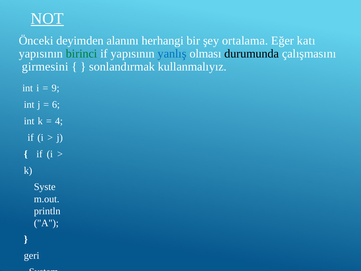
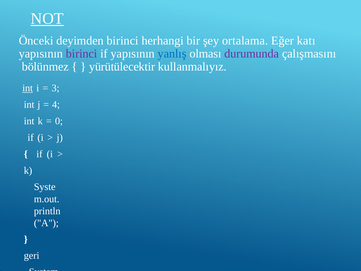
deyimden alanını: alanını -> birinci (123, 41)
birinci colour: green -> purple (82, 54)
durumunda colour: black -> purple (252, 54)
girmesini: girmesini -> bölünmez (45, 67)
sonlandırmak: sonlandırmak -> yürütülecektir (122, 67)
int underline: none -> present (28, 88)
9: 9 -> 3 (56, 88)
6: 6 -> 4 (56, 105)
4: 4 -> 0 (59, 121)
